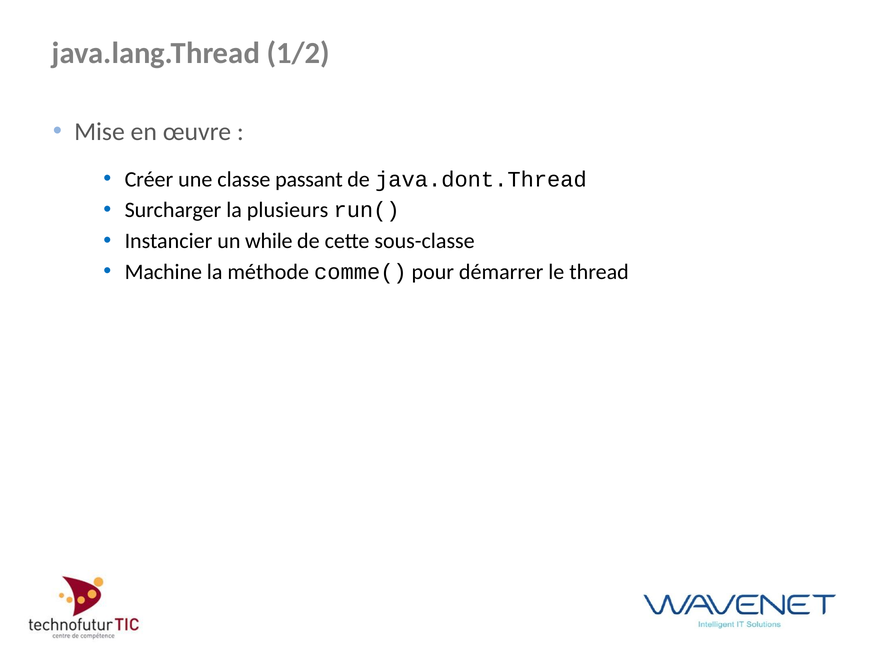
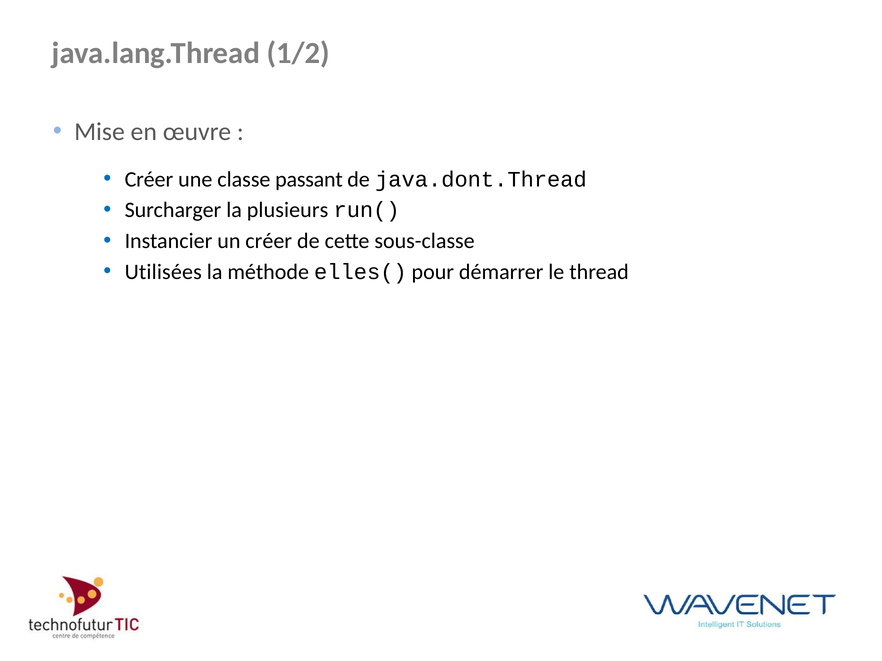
un while: while -> créer (269, 241)
Machine: Machine -> Utilisées (163, 272)
comme(: comme( -> elles( (360, 272)
